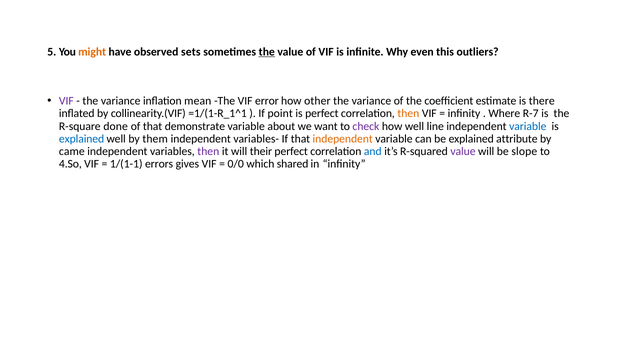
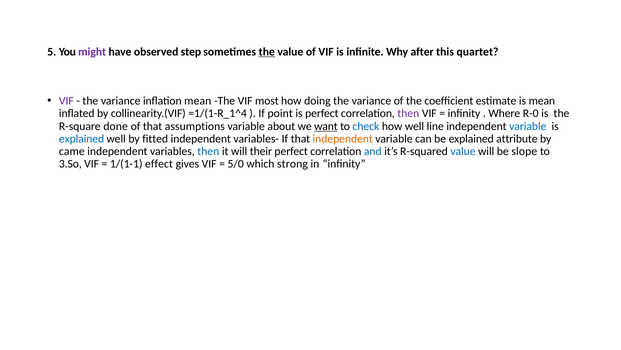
might colour: orange -> purple (92, 52)
sets: sets -> step (191, 52)
even: even -> after (422, 52)
outliers: outliers -> quartet (478, 52)
error: error -> most (267, 101)
other: other -> doing (317, 101)
is there: there -> mean (542, 101)
=1/(1-R_1^1: =1/(1-R_1^1 -> =1/(1-R_1^4 (218, 113)
then colour: orange -> purple (408, 113)
R-7: R-7 -> R-0 (531, 113)
demonstrate: demonstrate -> assumptions (195, 126)
want underline: none -> present (326, 126)
check colour: purple -> blue (366, 126)
them: them -> fitted (155, 139)
then colour: purple -> blue (208, 151)
value colour: purple -> blue (463, 151)
4.So: 4.So -> 3.So (70, 164)
errors: errors -> effect (159, 164)
0/0: 0/0 -> 5/0 (236, 164)
shared: shared -> strong (292, 164)
